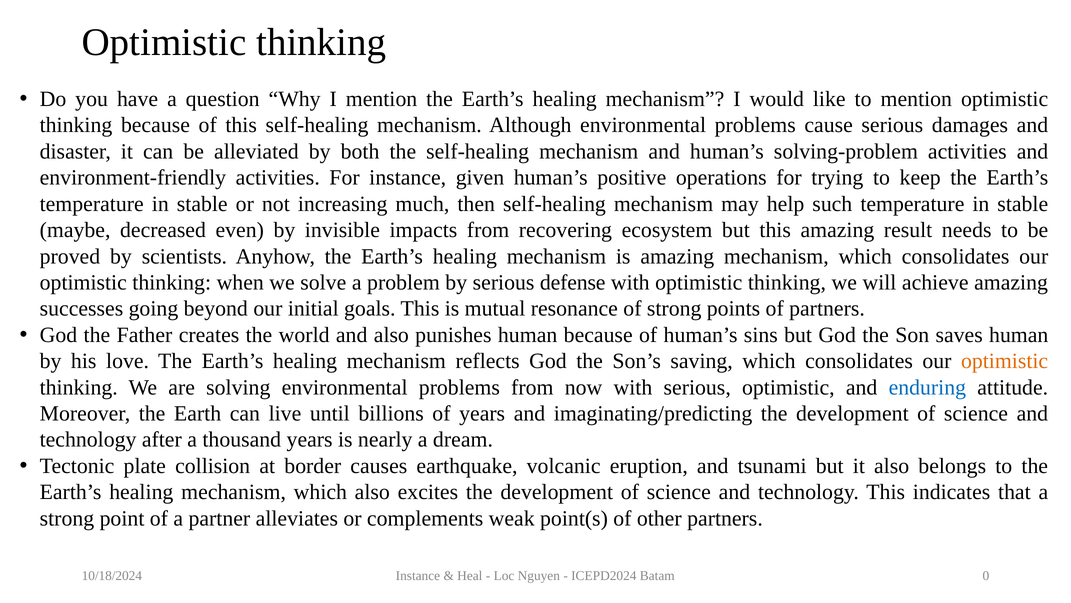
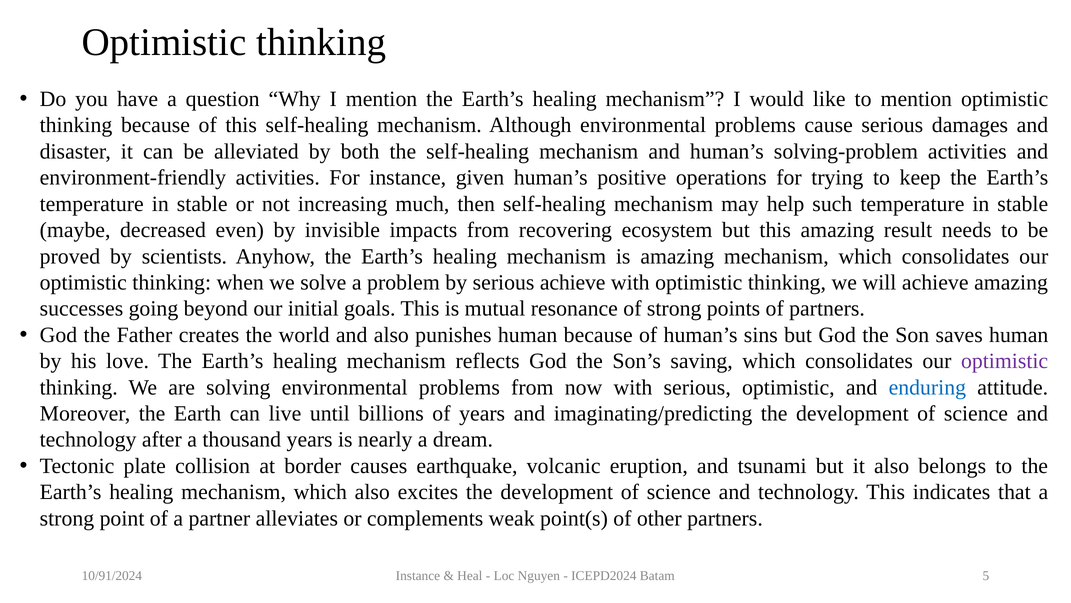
serious defense: defense -> achieve (573, 282)
optimistic colour: orange -> purple (1005, 361)
10/18/2024: 10/18/2024 -> 10/91/2024 (112, 575)
0: 0 -> 5 (986, 575)
